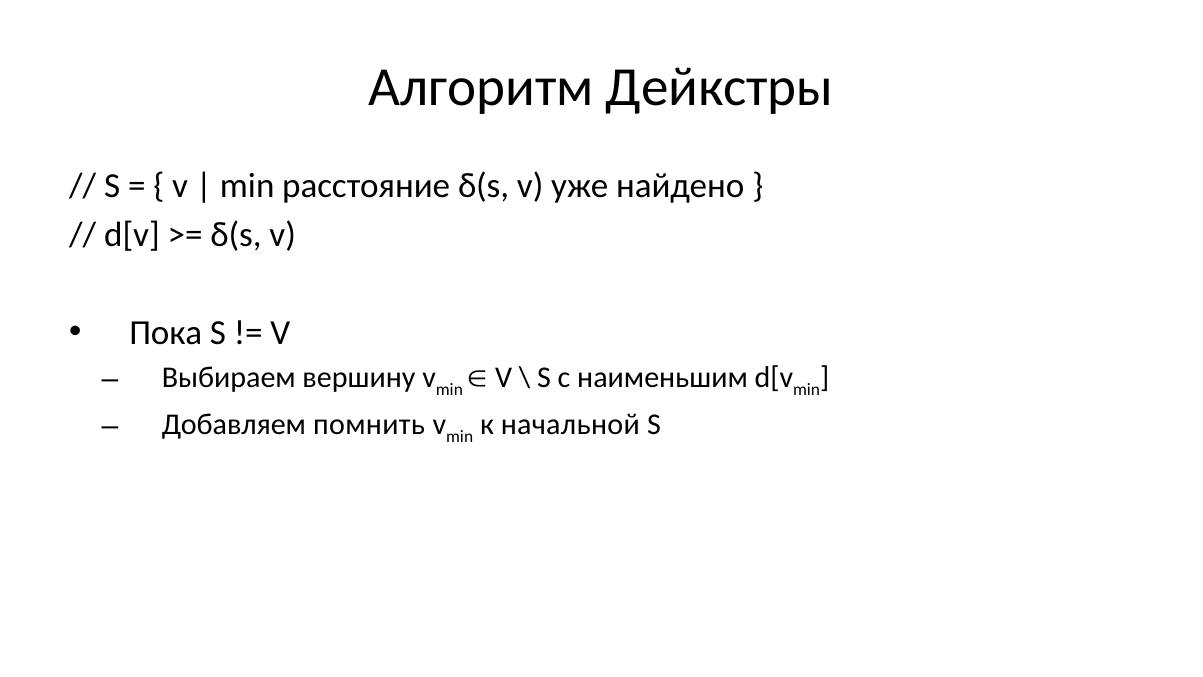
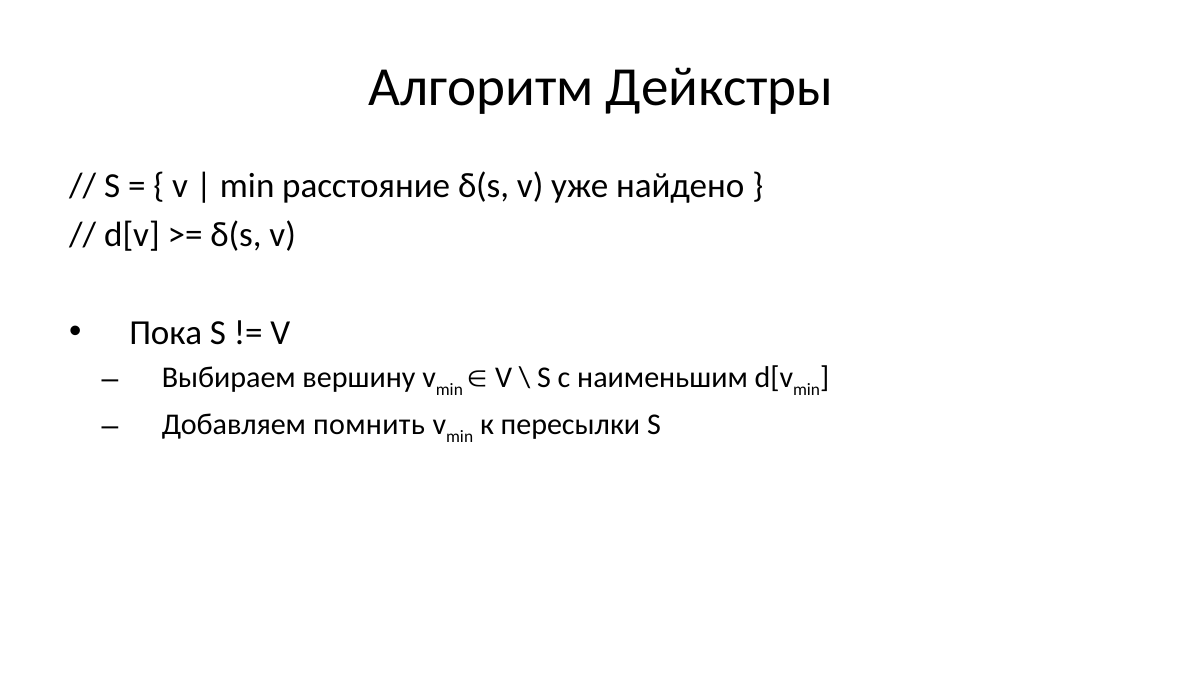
начальной: начальной -> пересылки (570, 425)
